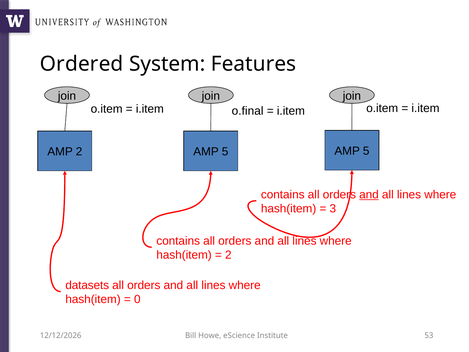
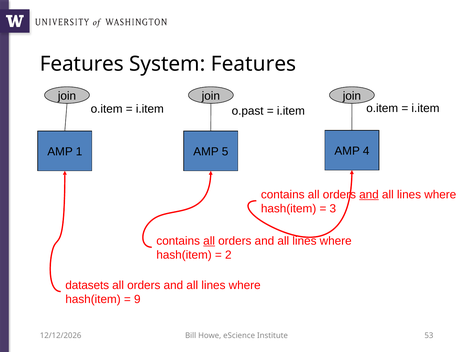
Ordered: Ordered -> Features (82, 64)
o.final: o.final -> o.past (248, 111)
AMP 2: 2 -> 1 (79, 152)
5 AMP 5: 5 -> 4 (366, 151)
all underline: none -> present (209, 241)
0: 0 -> 9 (137, 299)
